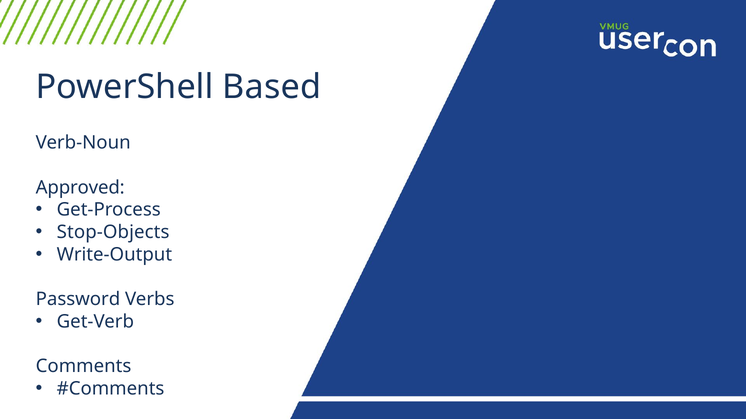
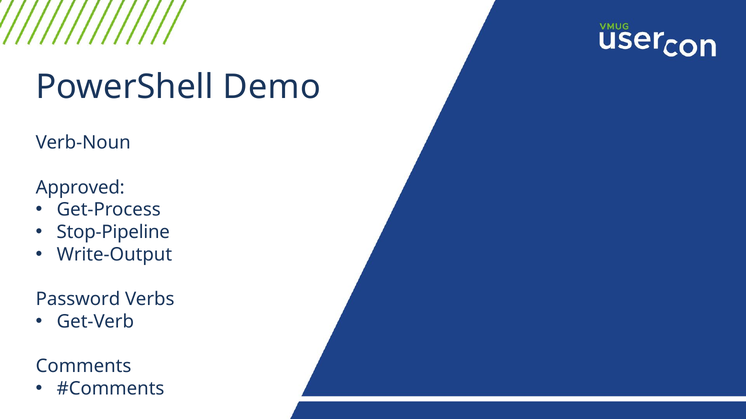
Based: Based -> Demo (272, 87)
Stop-Objects: Stop-Objects -> Stop-Pipeline (113, 233)
